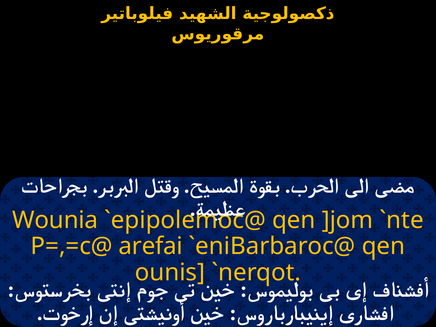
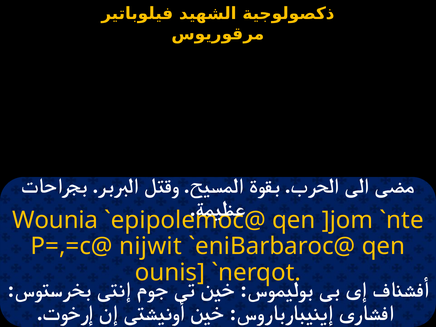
arefai: arefai -> nijwit (151, 246)
